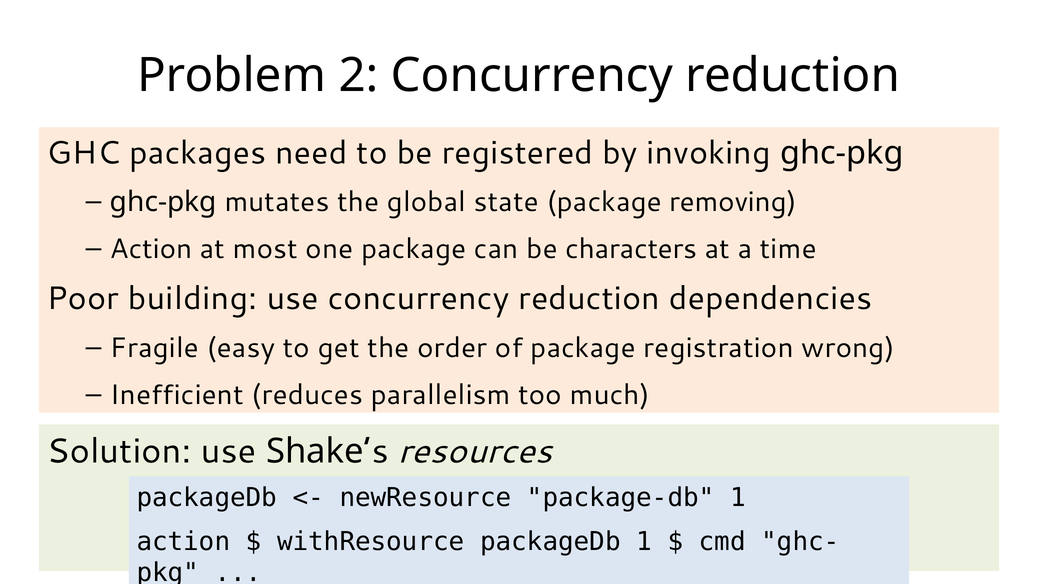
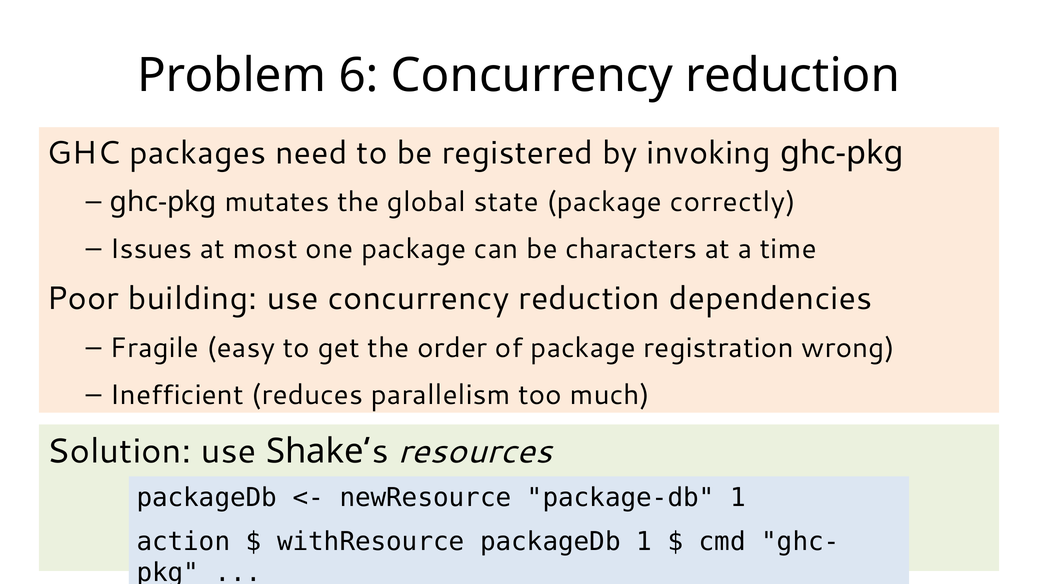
2: 2 -> 6 (359, 75)
removing: removing -> correctly (733, 202)
Action: Action -> Issues (151, 249)
